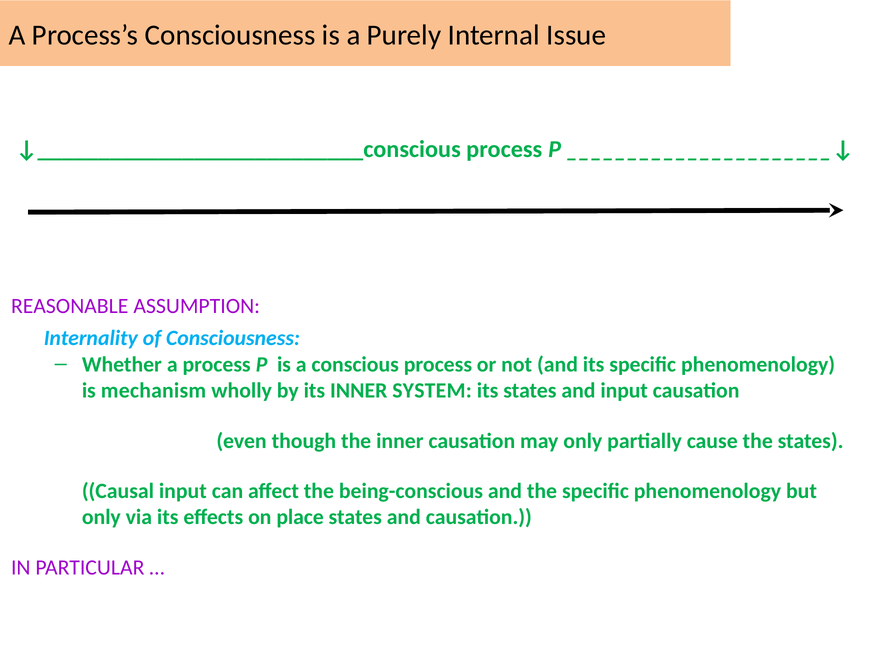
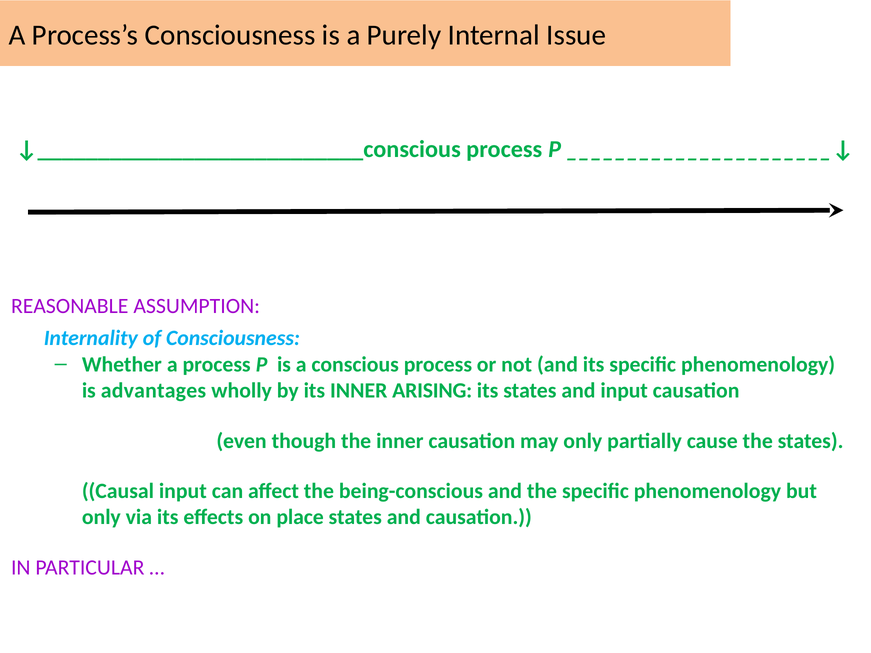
mechanism: mechanism -> advantages (153, 391)
SYSTEM: SYSTEM -> ARISING (432, 391)
